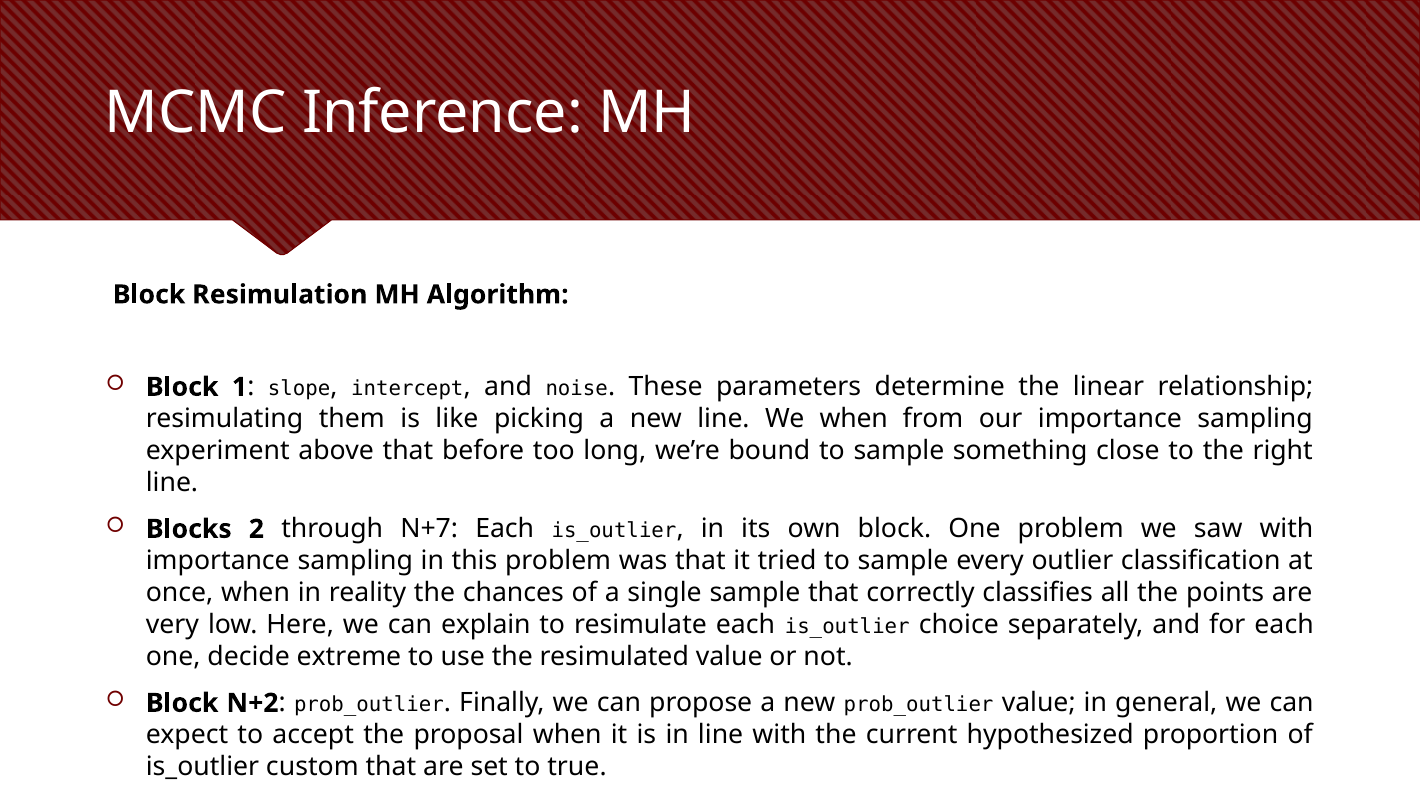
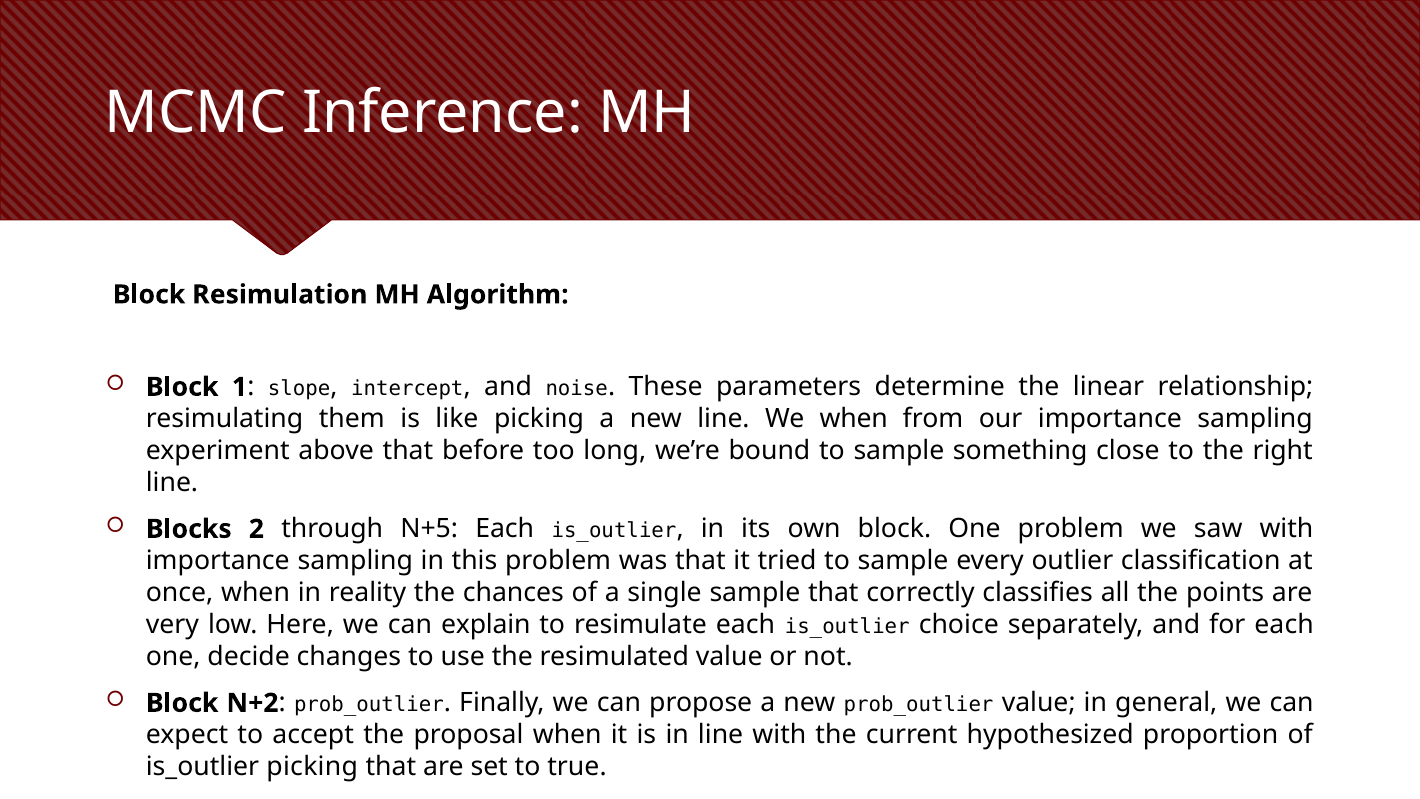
N+7: N+7 -> N+5 (429, 529)
extreme: extreme -> changes (349, 657)
is_outlier custom: custom -> picking (312, 767)
